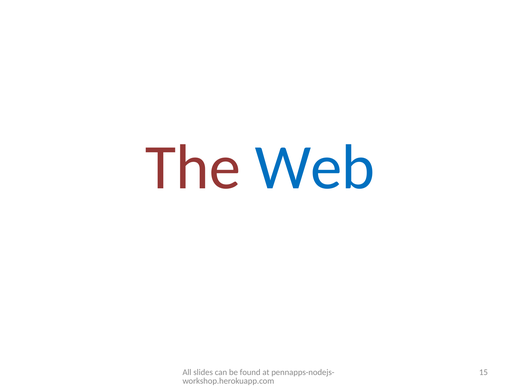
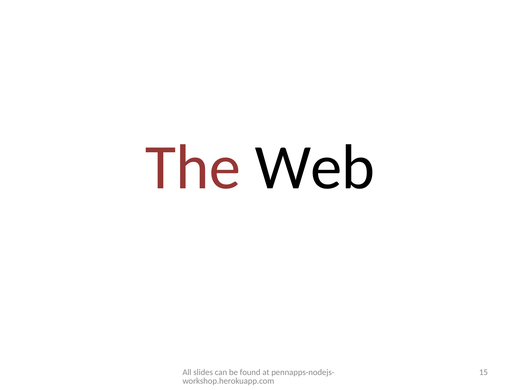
Web colour: blue -> black (315, 167)
